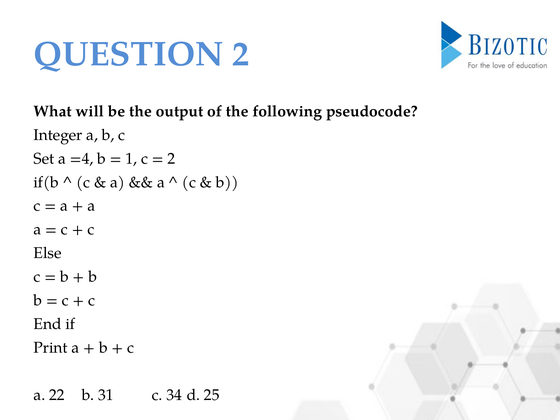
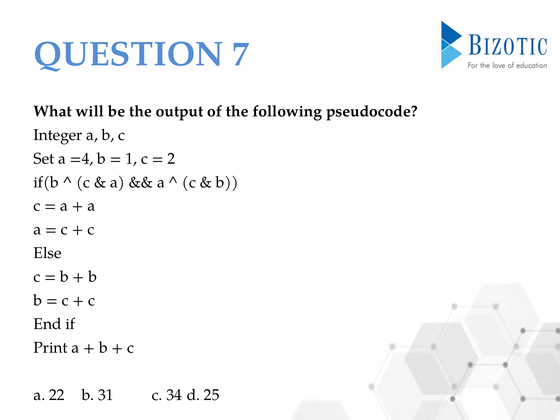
QUESTION 2: 2 -> 7 (241, 54)
